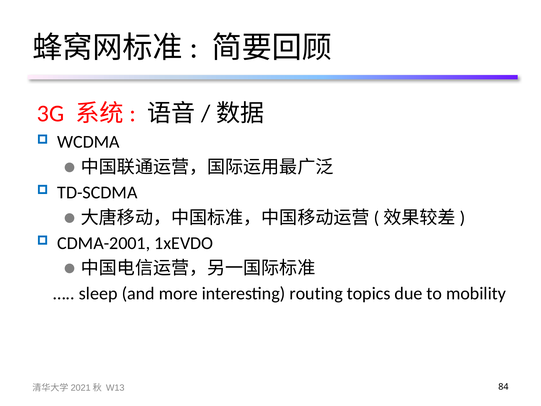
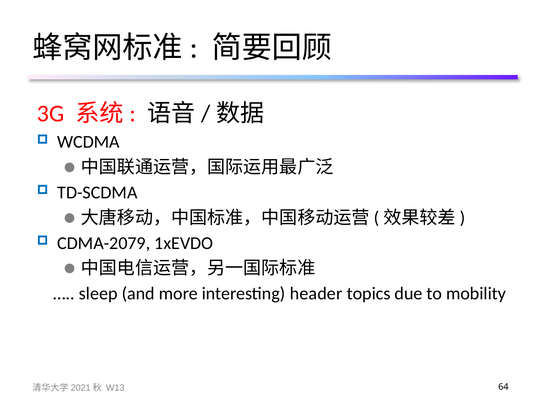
CDMA-2001: CDMA-2001 -> CDMA-2079 (104, 243)
routing: routing -> header (316, 293)
84: 84 -> 64 (503, 387)
